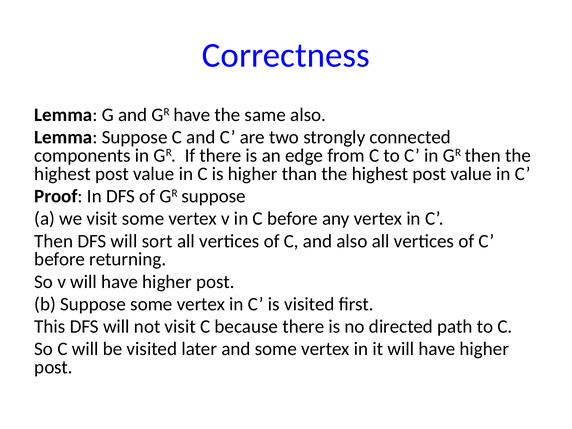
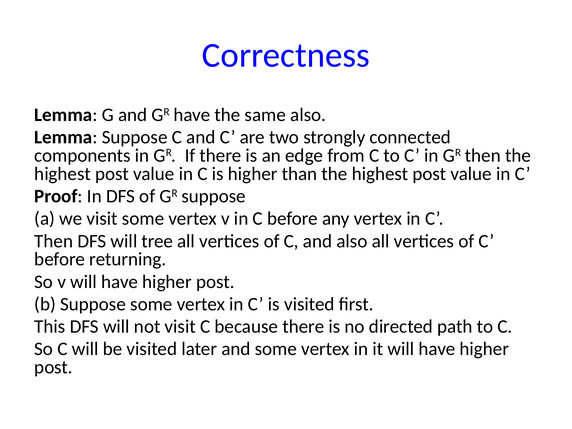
sort: sort -> tree (157, 241)
